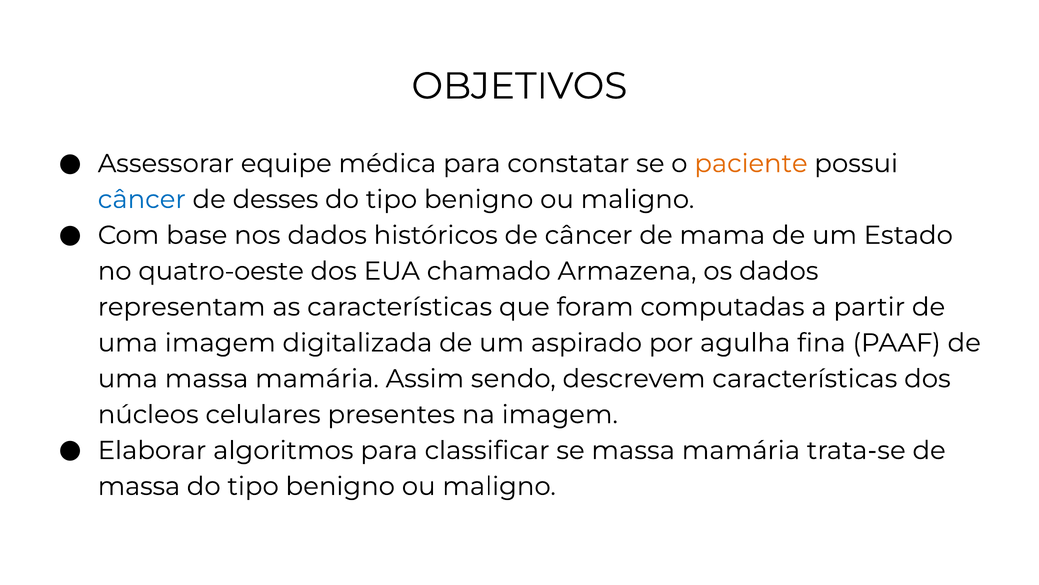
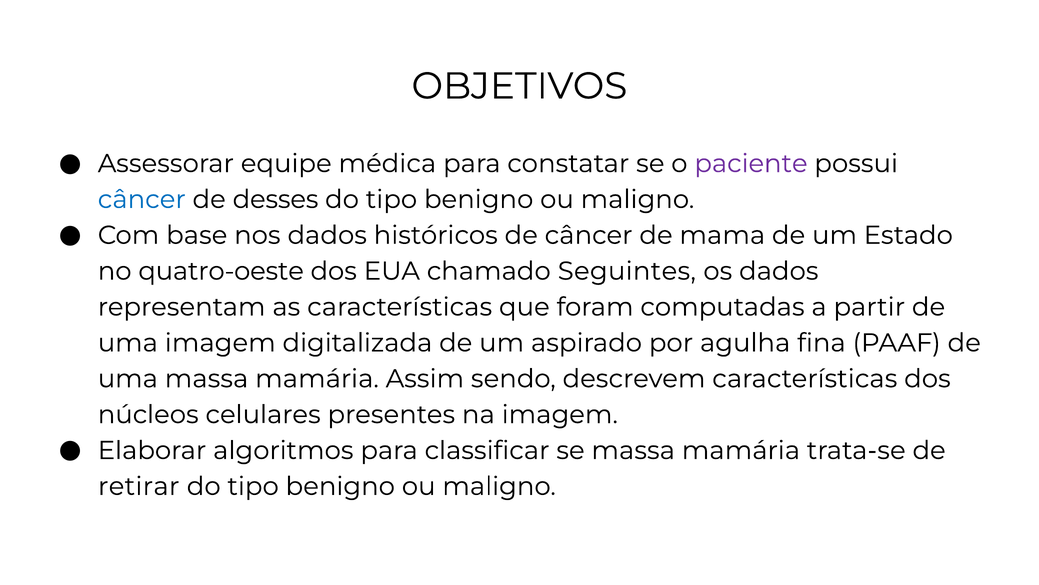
paciente colour: orange -> purple (751, 163)
Armazena: Armazena -> Seguintes (627, 271)
massa: massa -> retirar (139, 486)
